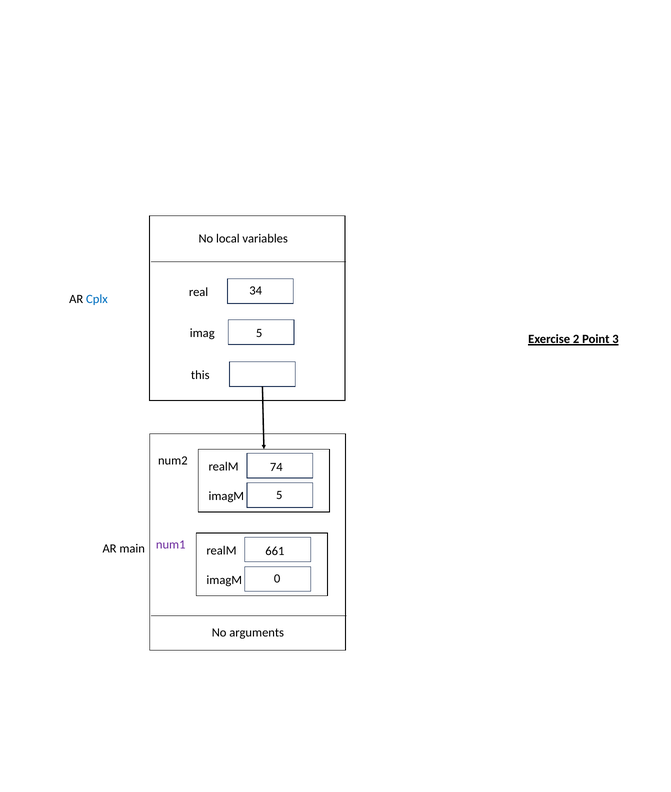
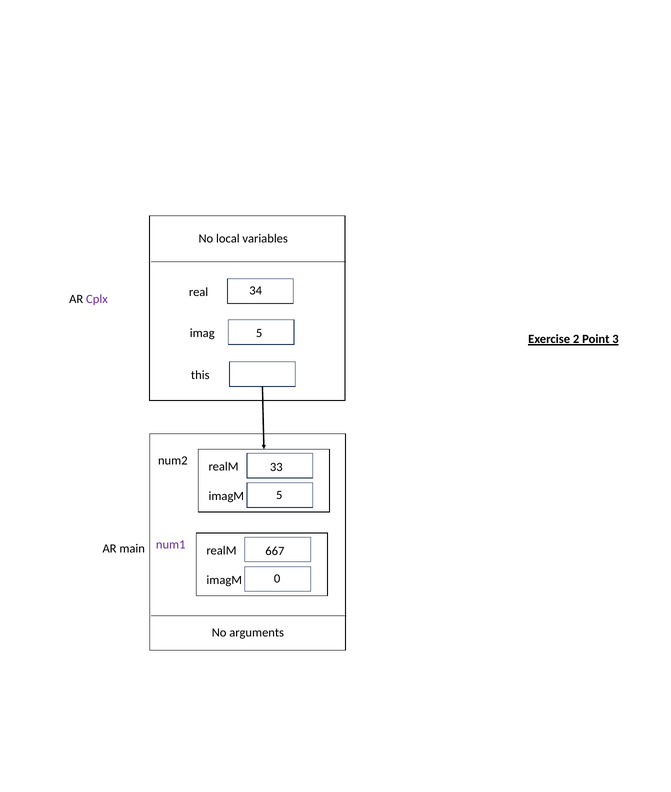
Cplx colour: blue -> purple (97, 299)
74: 74 -> 33 (276, 467)
661: 661 -> 667 (275, 552)
